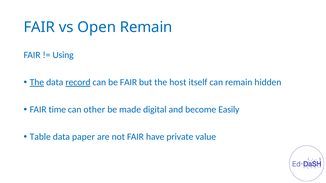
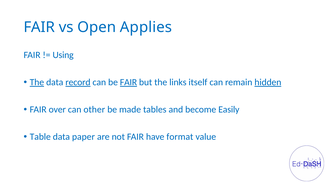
Open Remain: Remain -> Applies (146, 27)
FAIR underline: none -> present (128, 82)
host: host -> links (178, 82)
hidden underline: none -> present (268, 82)
time: time -> over (57, 110)
digital: digital -> tables (155, 110)
private: private -> format (180, 137)
